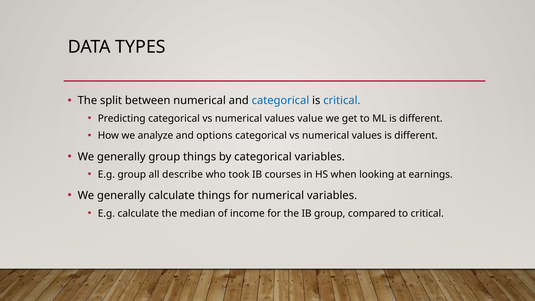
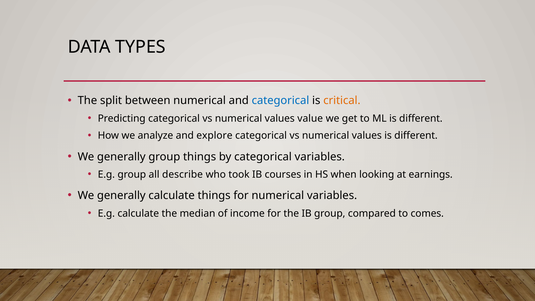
critical colour: blue -> orange (342, 101)
options: options -> explore (214, 136)
to critical: critical -> comes (427, 213)
